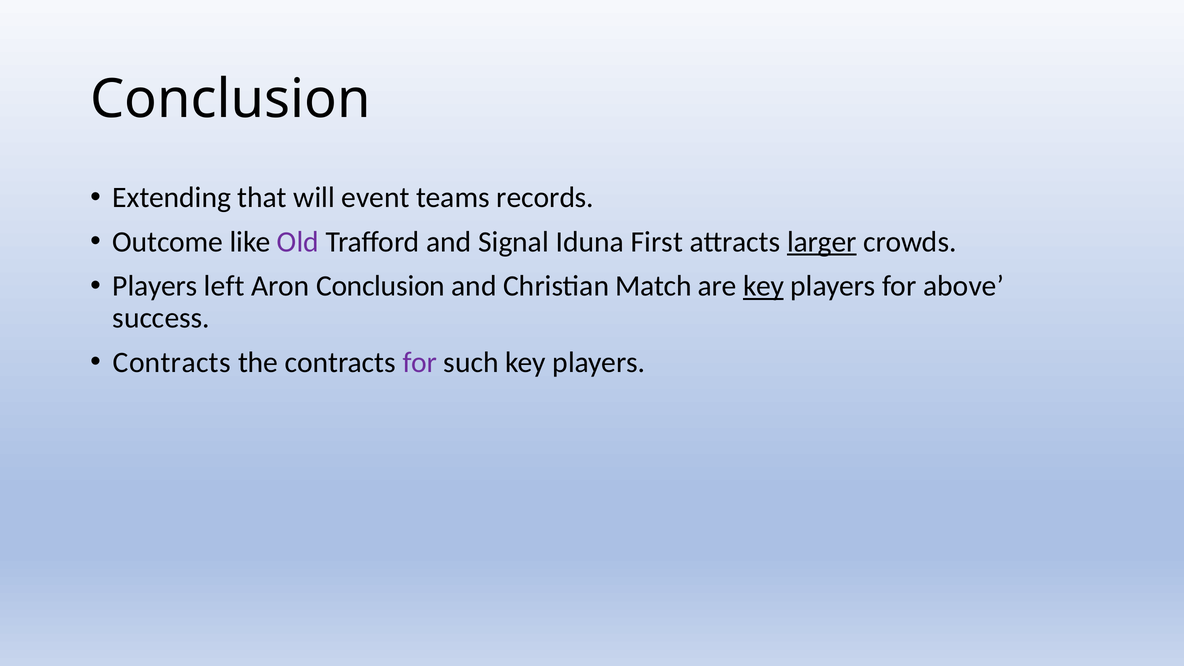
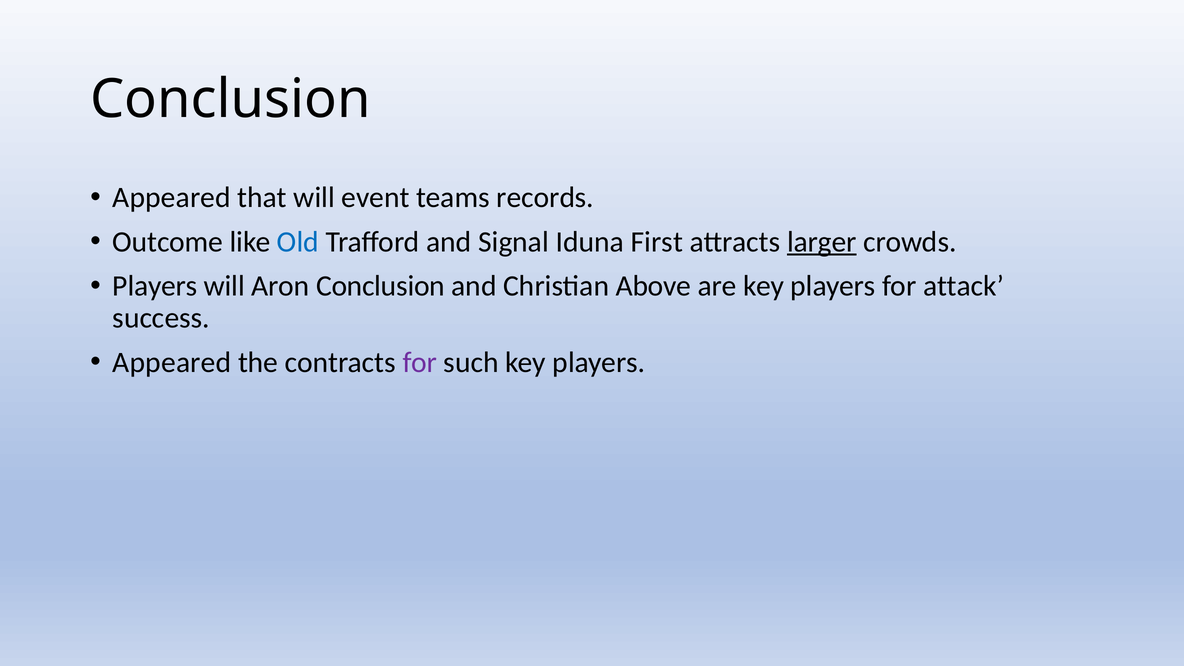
Extending: Extending -> Appeared (172, 198)
Old colour: purple -> blue (298, 242)
Players left: left -> will (224, 286)
Match: Match -> Above (653, 286)
key underline: present -> none (764, 286)
above: above -> attack (964, 286)
Contracts: Contracts -> Appeared (172, 362)
